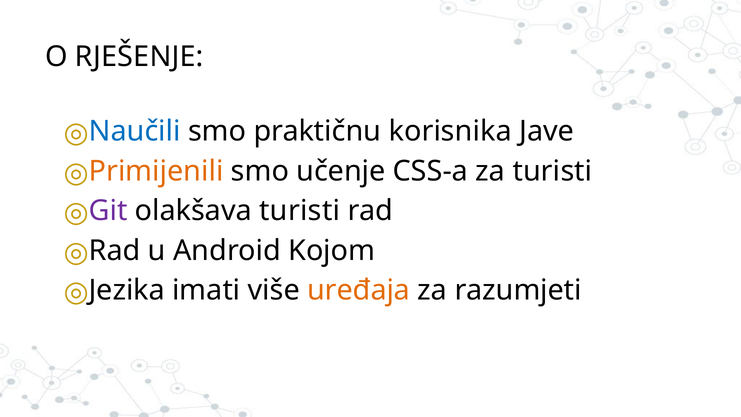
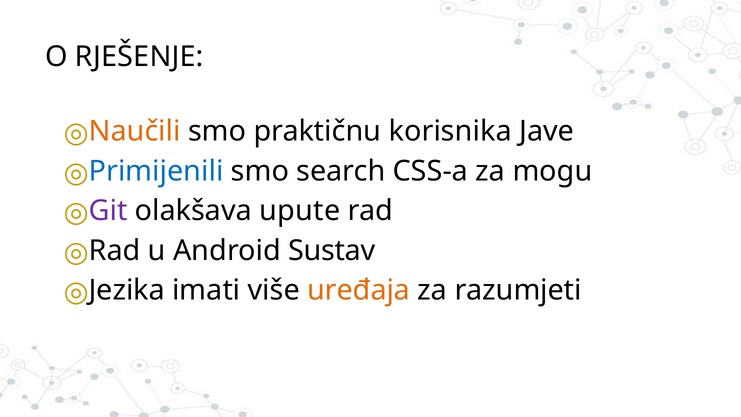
Naučili colour: blue -> orange (135, 131)
Primijenili colour: orange -> blue (156, 171)
učenje: učenje -> search (341, 171)
za turisti: turisti -> mogu (553, 171)
olakšava turisti: turisti -> upute (300, 211)
Kojom: Kojom -> Sustav (332, 251)
